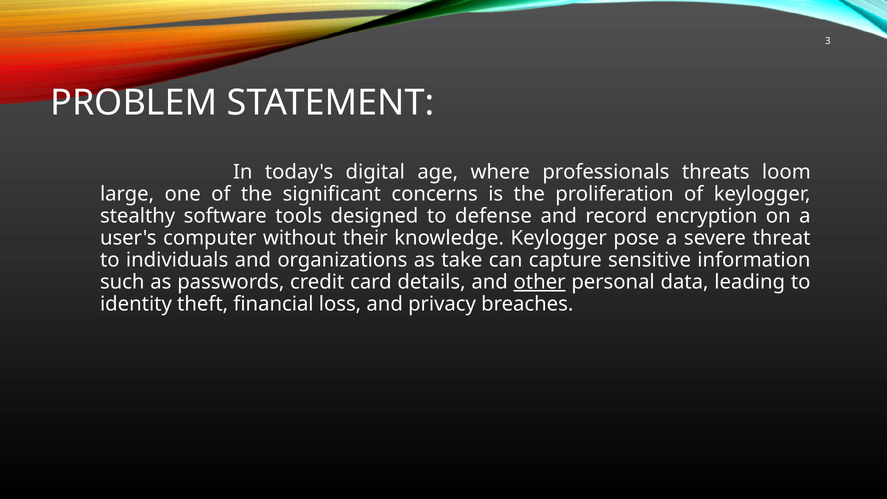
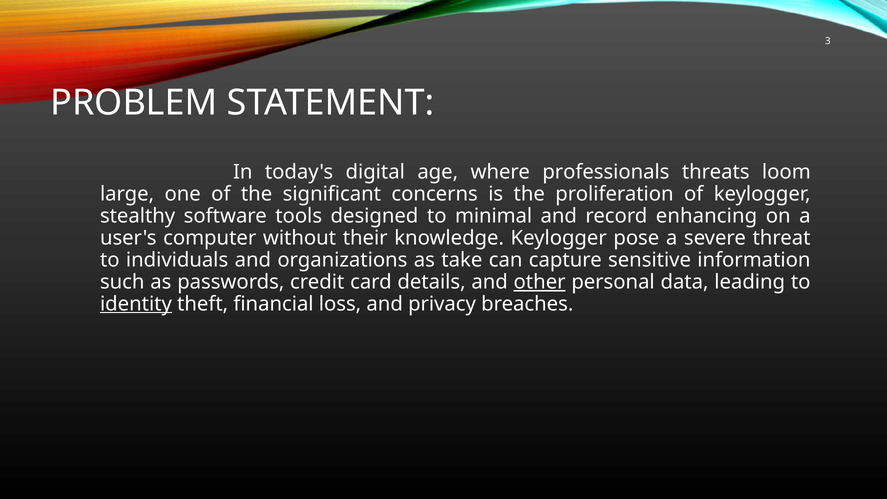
defense: defense -> minimal (494, 216)
encryption: encryption -> enhancing (707, 216)
identity underline: none -> present (136, 304)
